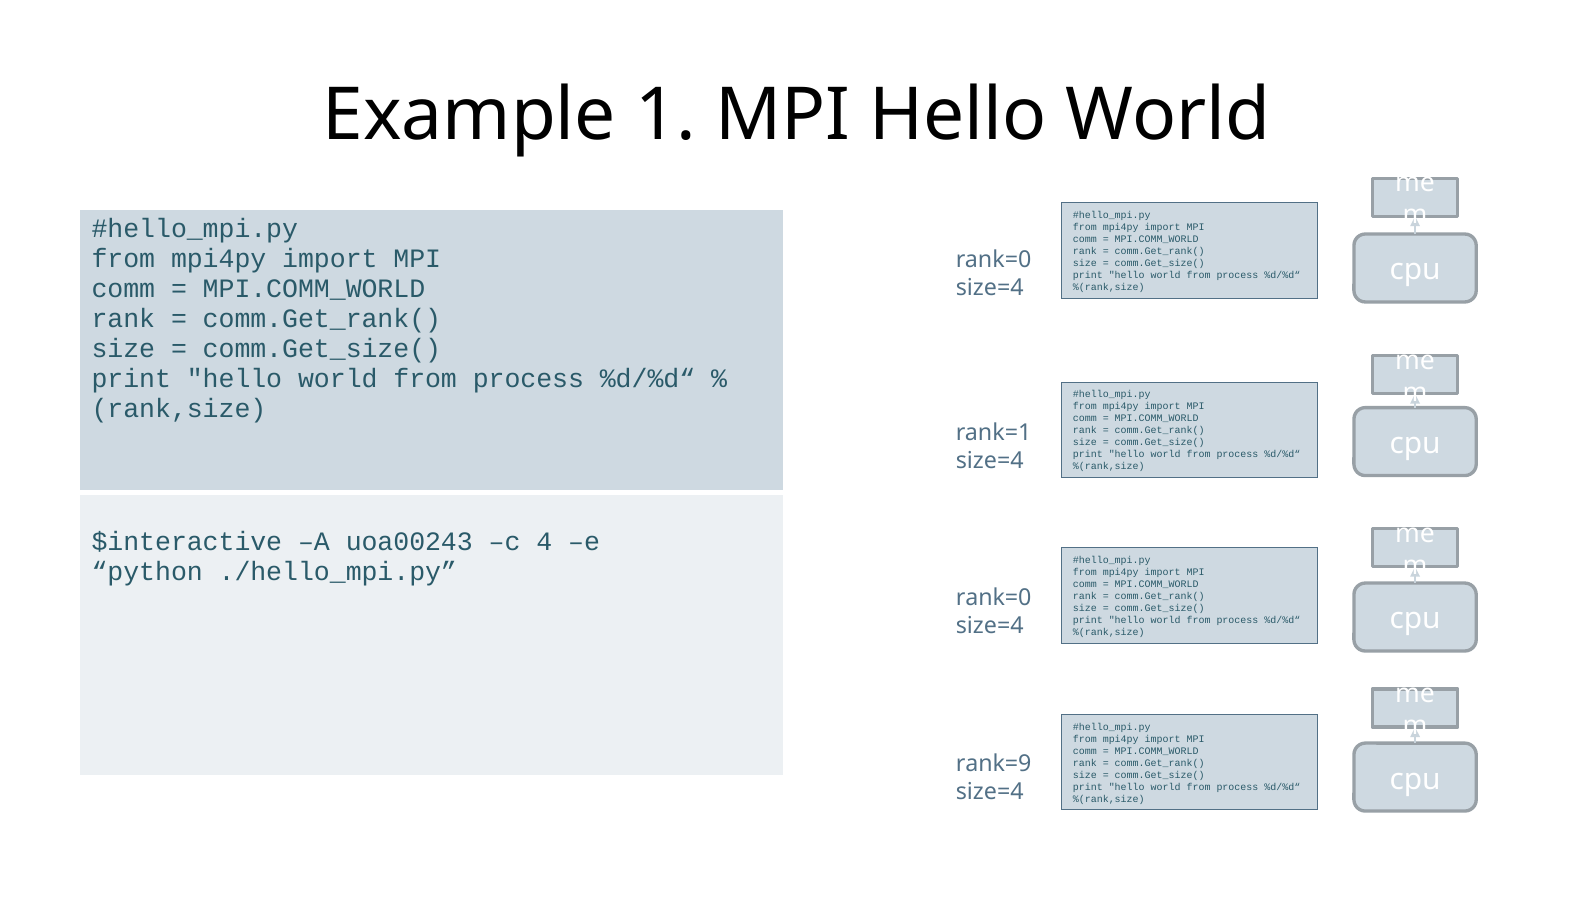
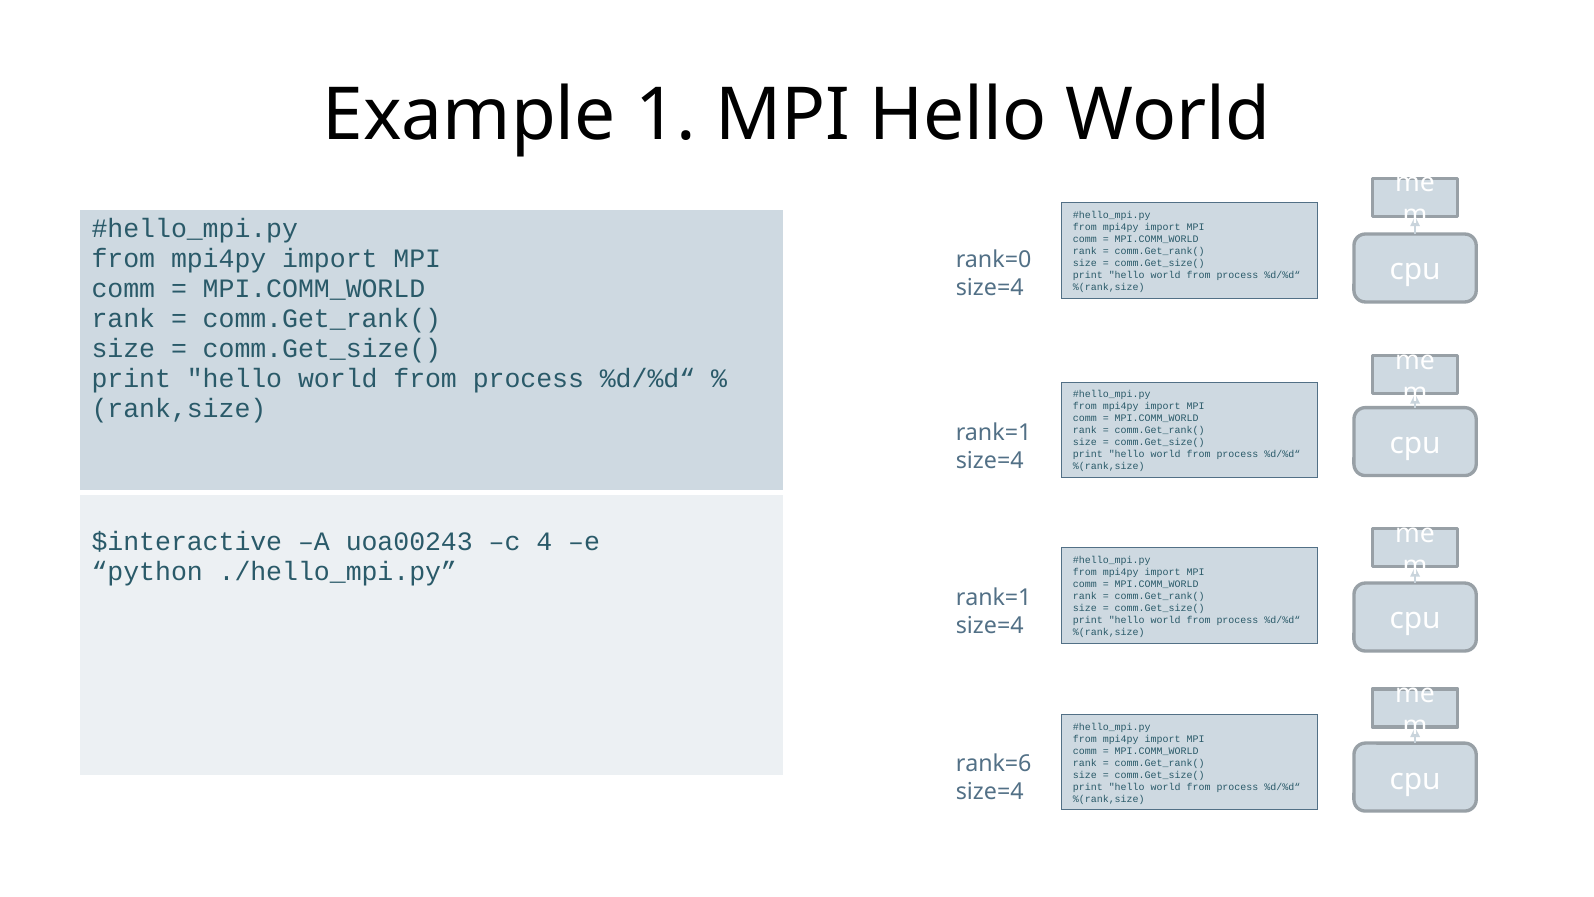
rank=0: rank=0 -> rank=1 (994, 597)
rank=9: rank=9 -> rank=6 (994, 763)
